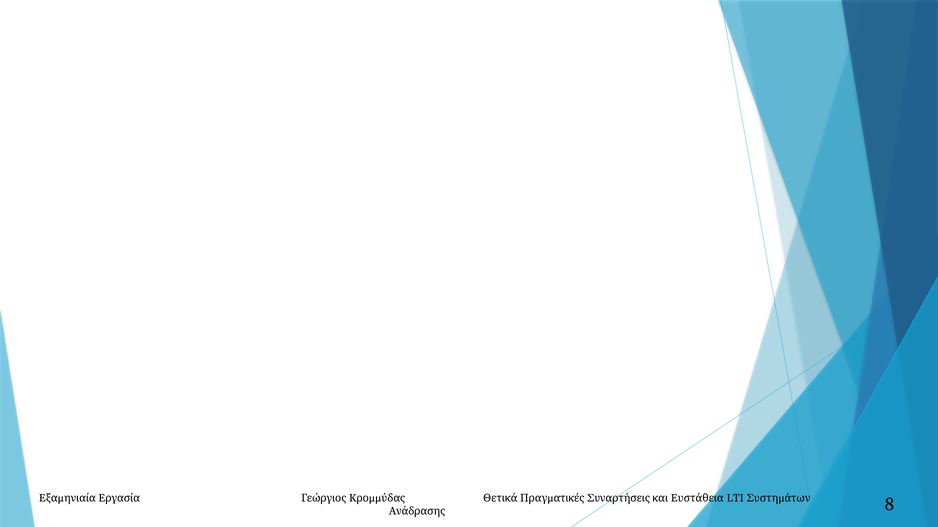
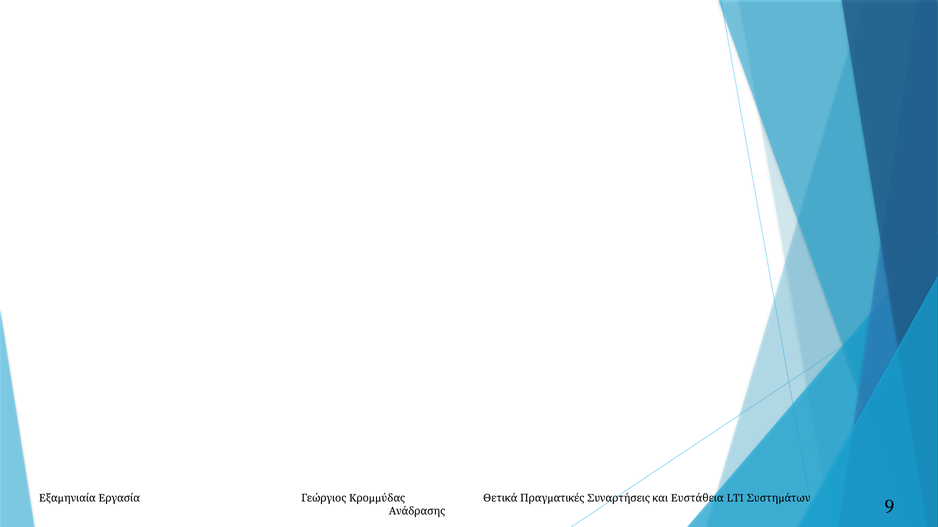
8: 8 -> 9 (889, 505)
